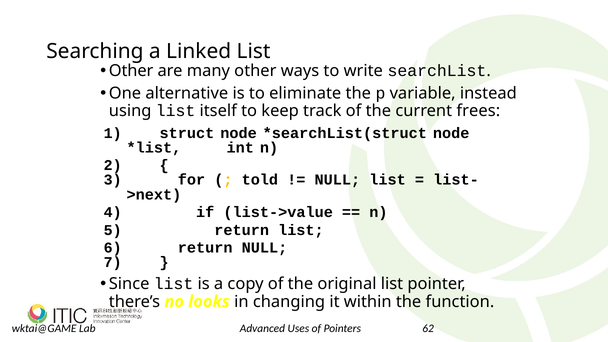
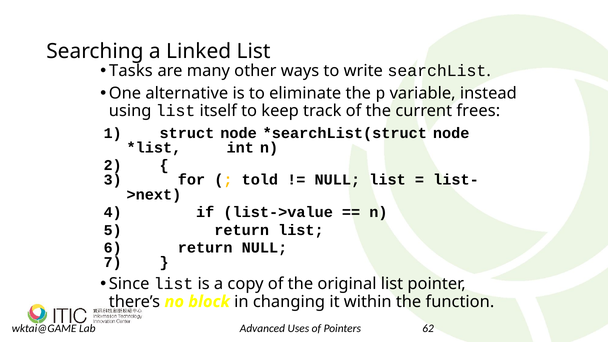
Other: Other -> Tasks (131, 71)
looks: looks -> block (209, 302)
